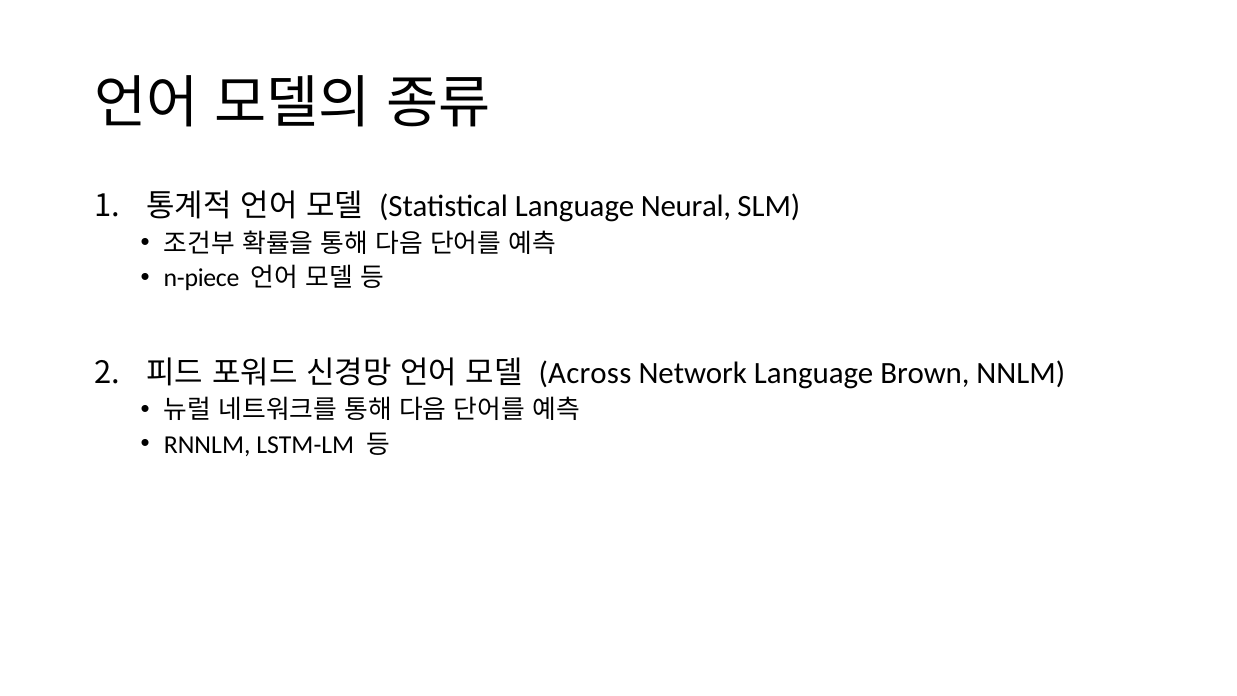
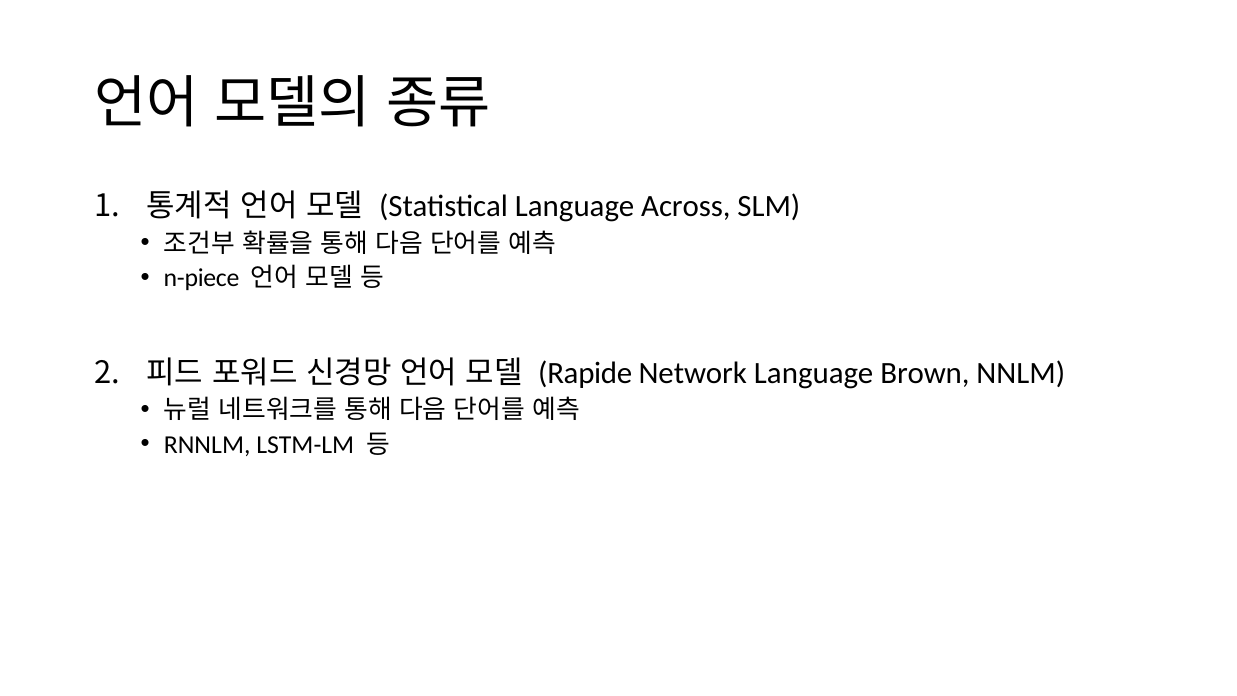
Neural: Neural -> Across (686, 206)
Across: Across -> Rapide (585, 373)
